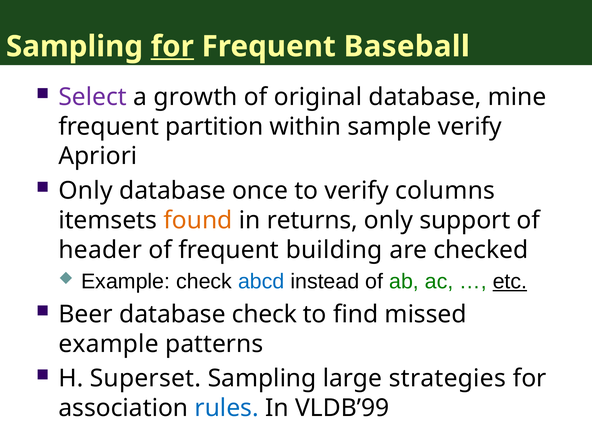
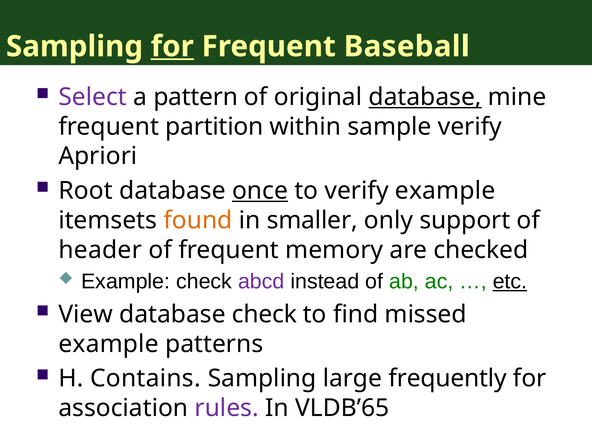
growth: growth -> pattern (196, 97)
database underline: none -> present (425, 97)
Only: Only -> Root (86, 191)
once underline: none -> present (260, 191)
verify columns: columns -> example (445, 191)
returns: returns -> smaller (312, 220)
building: building -> memory (334, 250)
abcd colour: blue -> purple (261, 282)
Beer: Beer -> View (86, 314)
Superset: Superset -> Contains (145, 379)
strategies: strategies -> frequently (448, 379)
rules colour: blue -> purple (227, 408)
VLDB’99: VLDB’99 -> VLDB’65 (342, 408)
